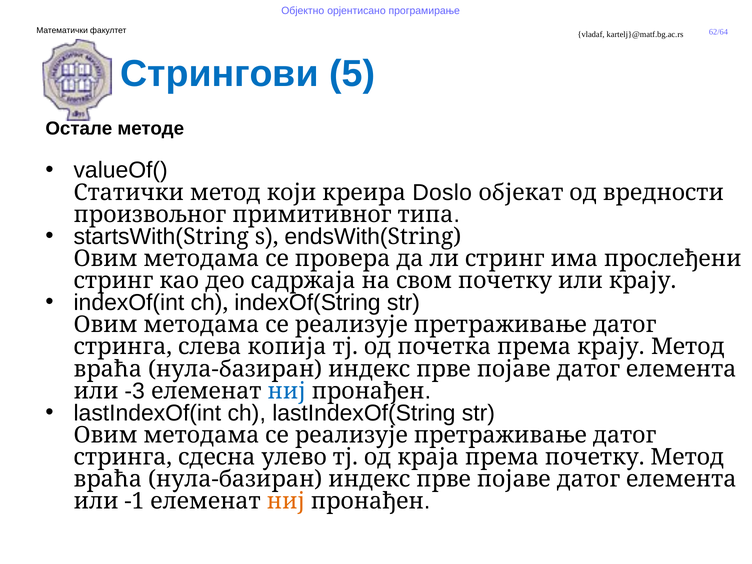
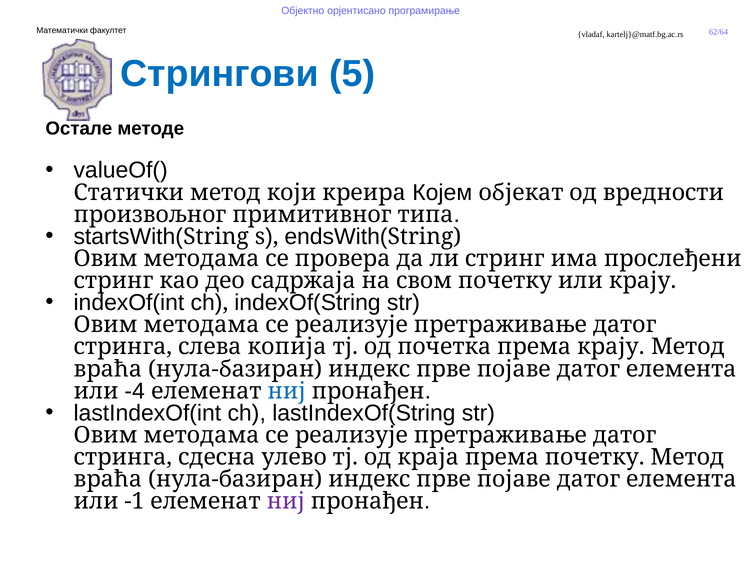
Doslo: Doslo -> Којем (442, 192)
-3: -3 -> -4 (135, 391)
ниј colour: orange -> purple (286, 501)
